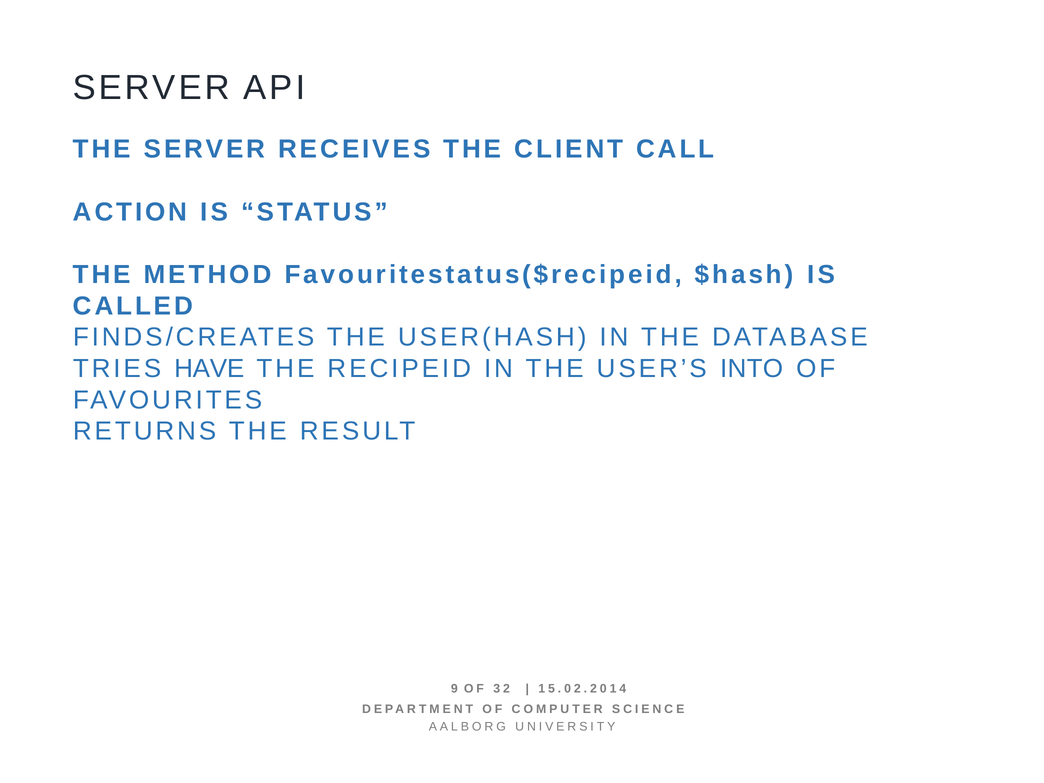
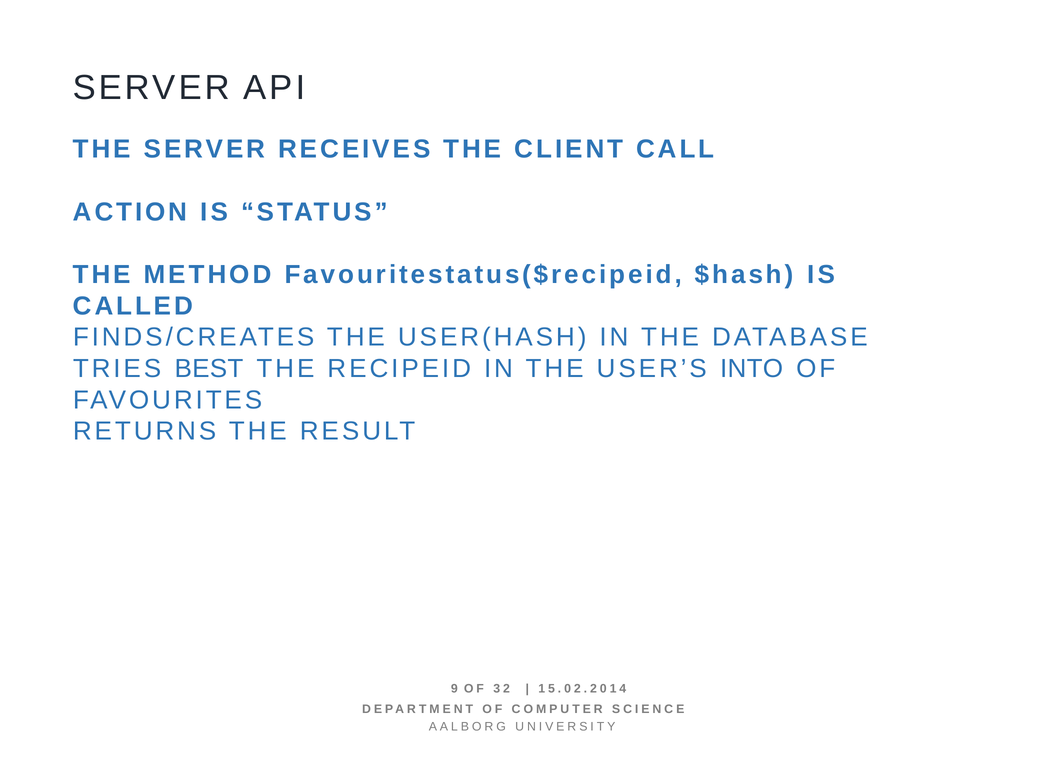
HAVE: HAVE -> BEST (209, 369)
